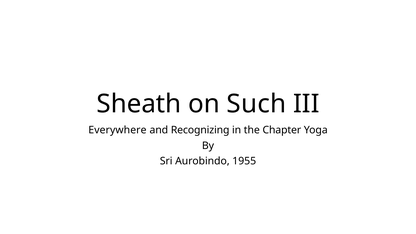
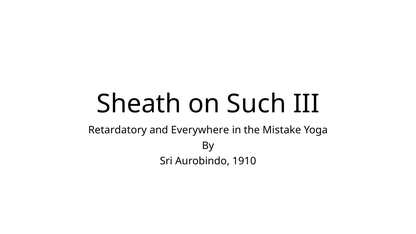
Everywhere: Everywhere -> Retardatory (117, 130)
Recognizing: Recognizing -> Everywhere (200, 130)
Chapter: Chapter -> Mistake (282, 130)
1955: 1955 -> 1910 (244, 161)
